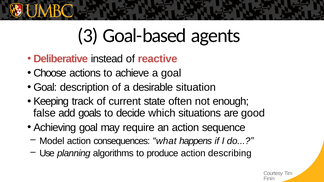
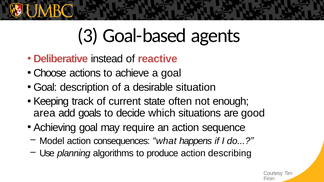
false: false -> area (44, 113)
